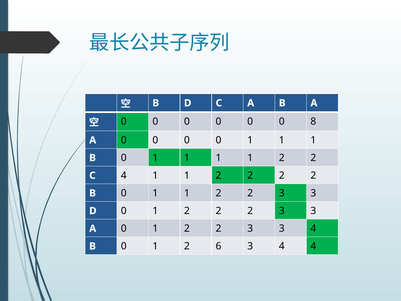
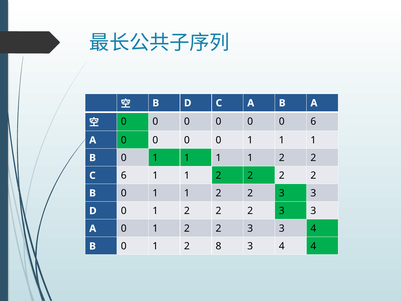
0 8: 8 -> 6 (313, 121)
C 4: 4 -> 6 (124, 175)
6: 6 -> 8 (219, 246)
